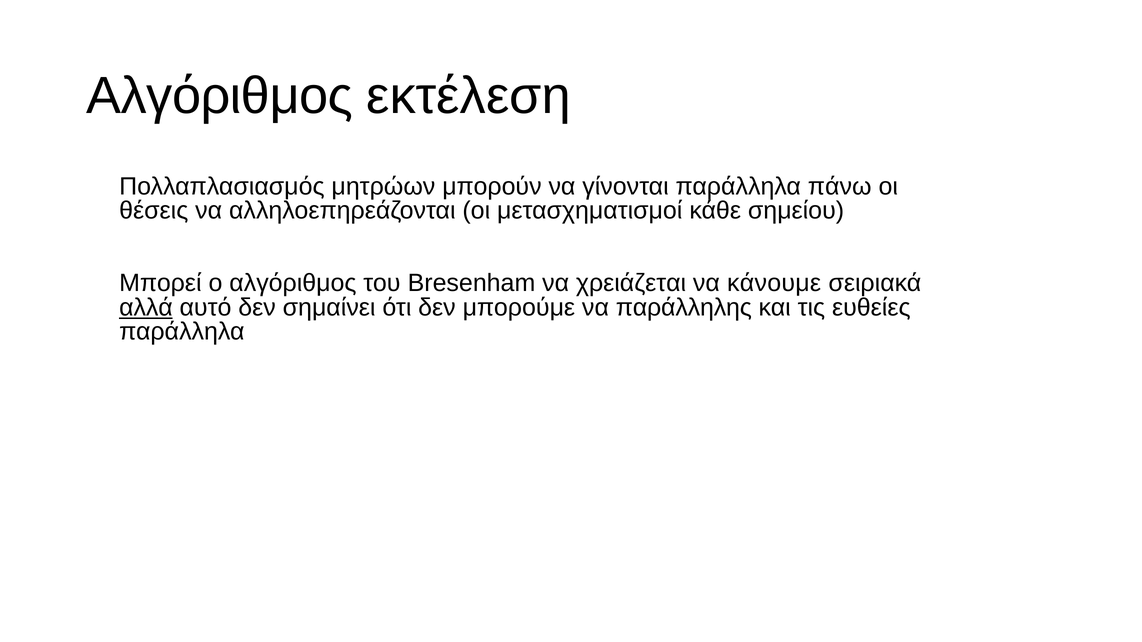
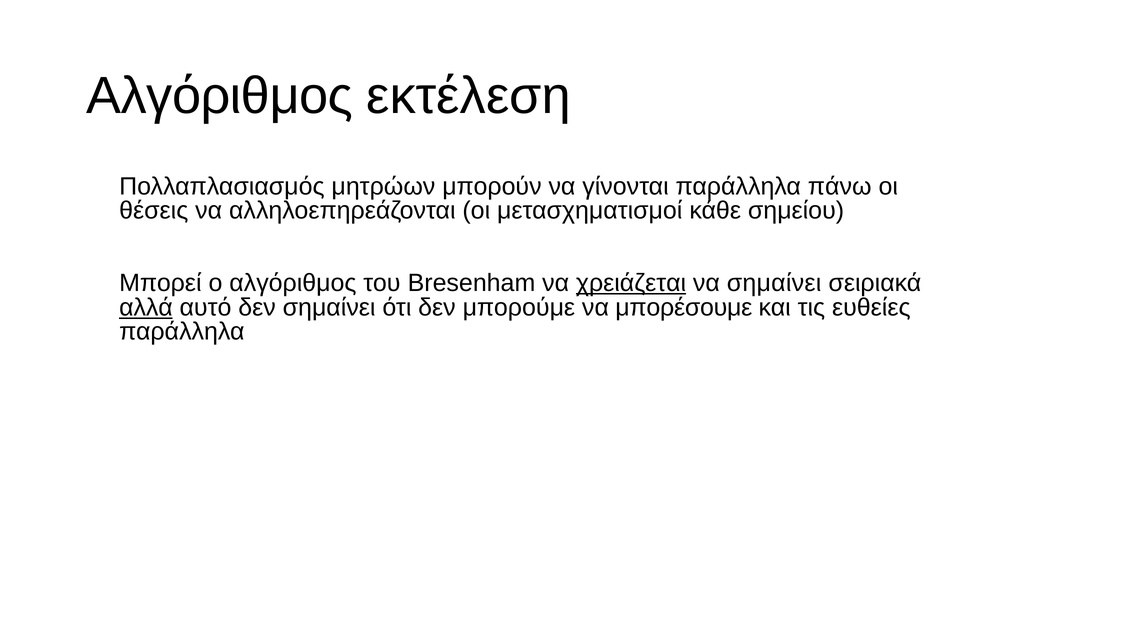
χρειάζεται underline: none -> present (631, 283)
να κάνουμε: κάνουμε -> σημαίνει (774, 283)
παράλληλης: παράλληλης -> μπορέσουμε (684, 308)
